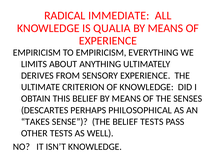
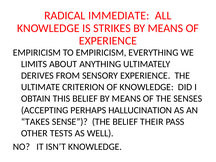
QUALIA: QUALIA -> STRIKES (112, 28)
DESCARTES: DESCARTES -> ACCEPTING (45, 110)
PHILOSOPHICAL: PHILOSOPHICAL -> HALLUCINATION (140, 110)
BELIEF TESTS: TESTS -> THEIR (152, 122)
